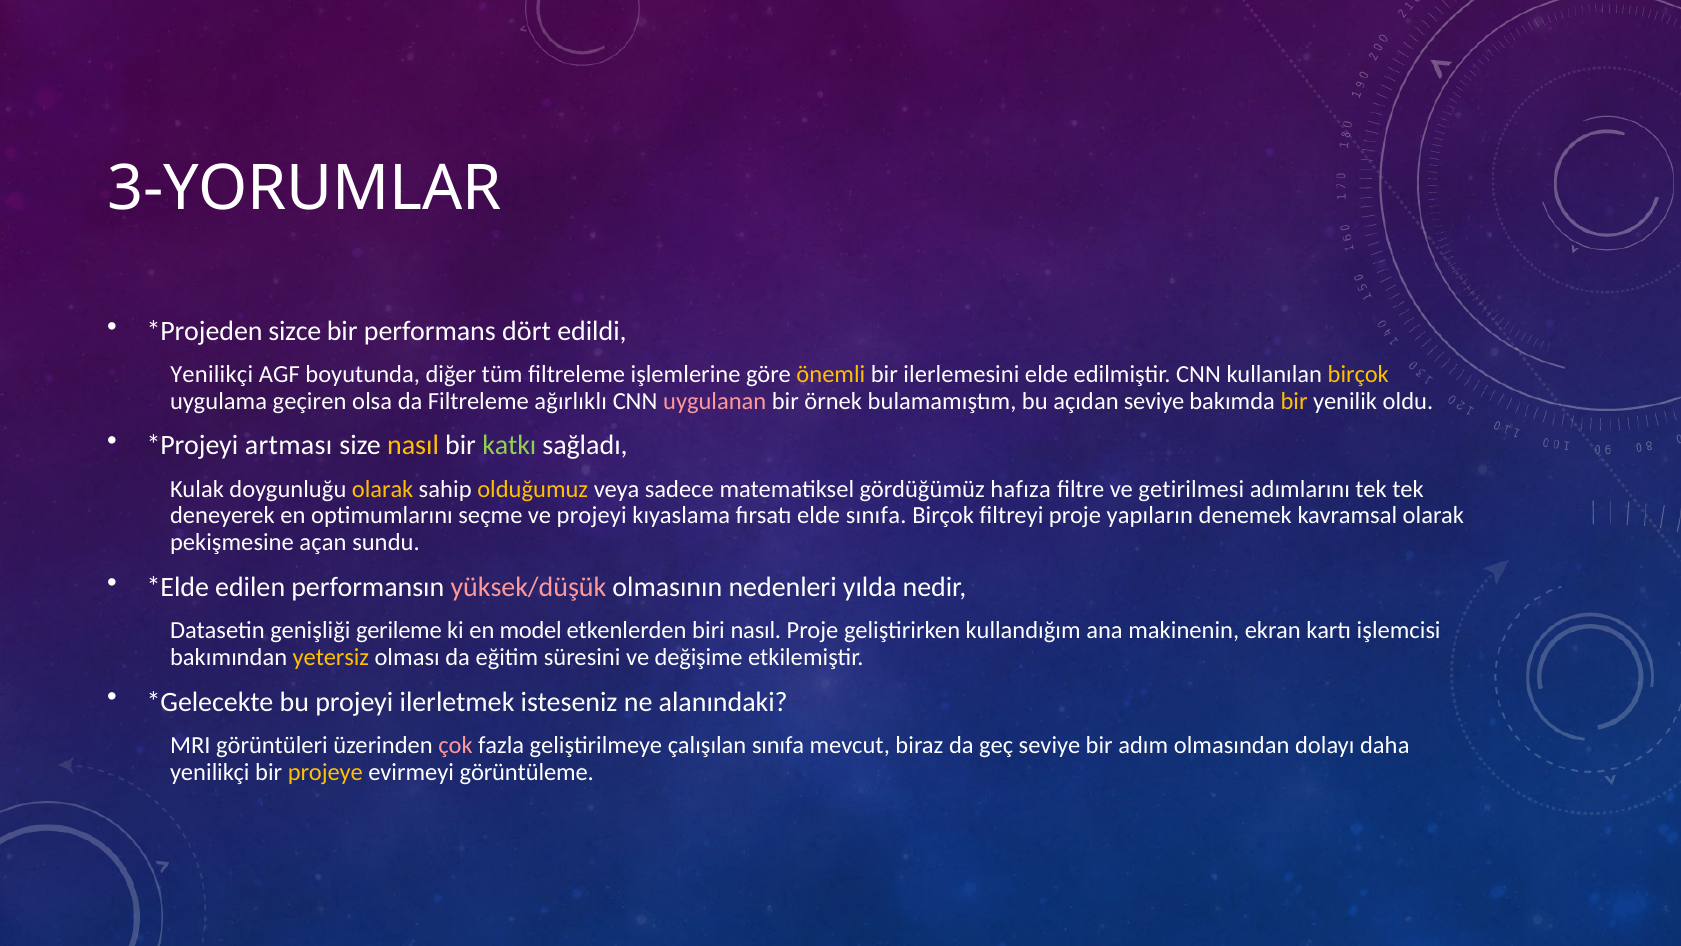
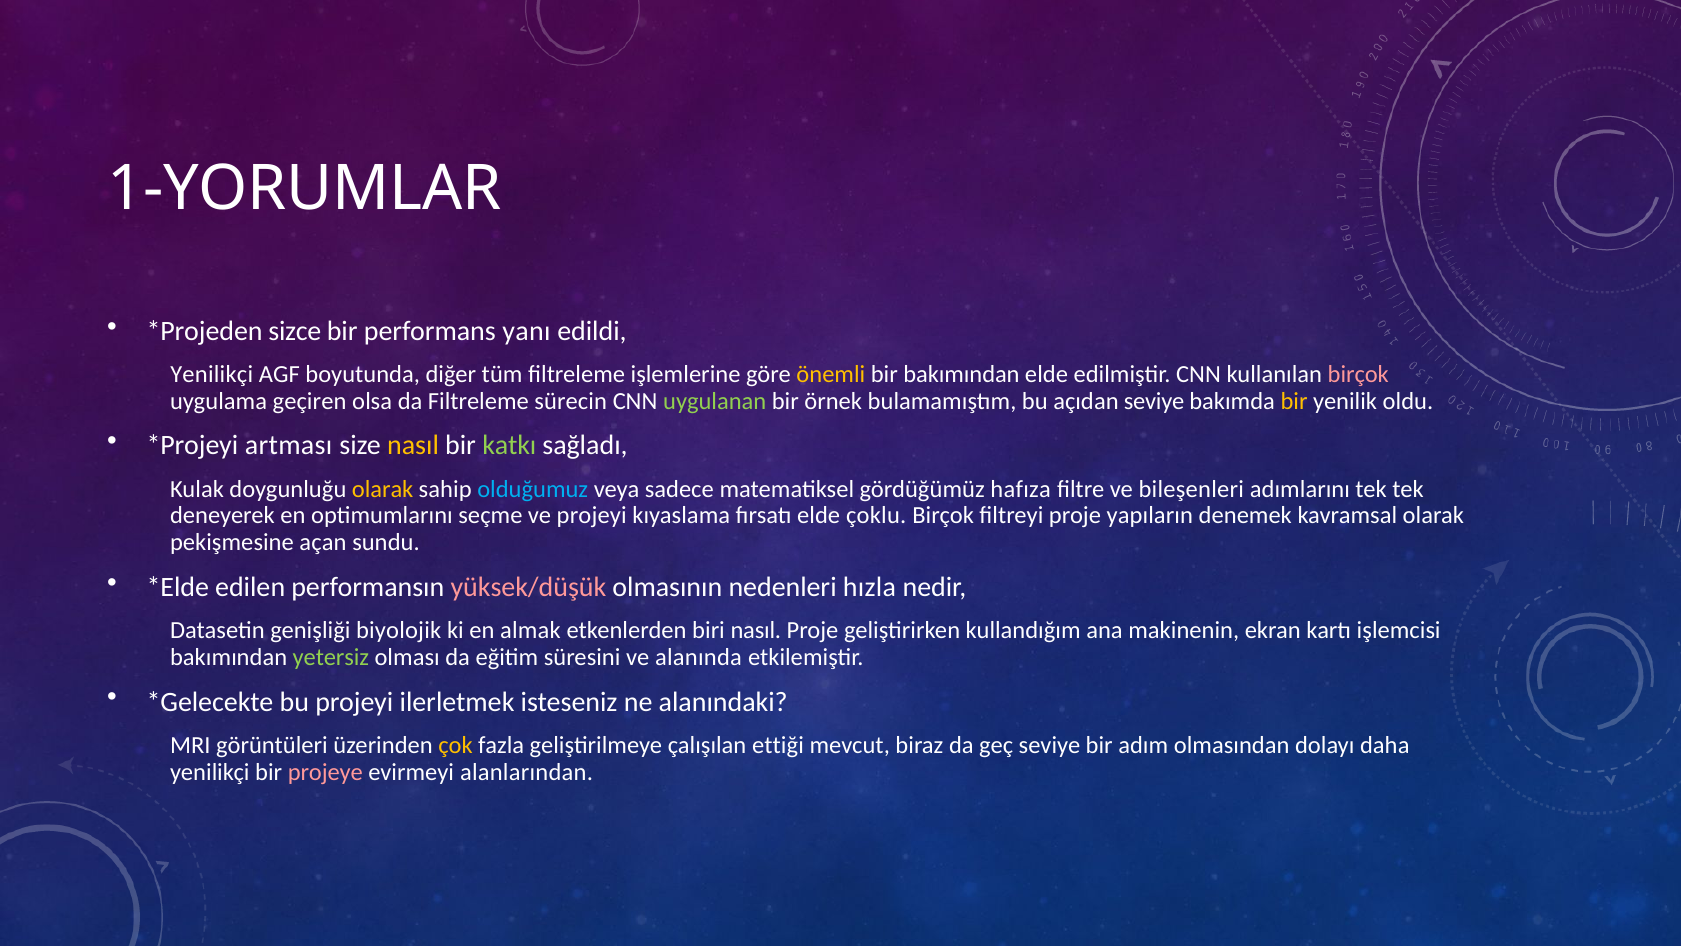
3-YORUMLAR: 3-YORUMLAR -> 1-YORUMLAR (305, 189)
dört: dört -> yanı (526, 331)
bir ilerlemesini: ilerlemesini -> bakımından (962, 374)
birçok colour: yellow -> pink (1358, 374)
ağırlıklı: ağırlıklı -> sürecin (571, 401)
uygulanan colour: pink -> light green (715, 401)
olduğumuz colour: yellow -> light blue (533, 489)
getirilmesi: getirilmesi -> bileşenleri (1191, 489)
elde sınıfa: sınıfa -> çoklu (876, 516)
yılda: yılda -> hızla (870, 587)
gerileme: gerileme -> biyolojik (399, 630)
model: model -> almak (530, 630)
yetersiz colour: yellow -> light green (331, 657)
değişime: değişime -> alanında (698, 657)
çok colour: pink -> yellow (456, 745)
çalışılan sınıfa: sınıfa -> ettiği (778, 745)
projeye colour: yellow -> pink (325, 772)
görüntüleme: görüntüleme -> alanlarından (527, 772)
